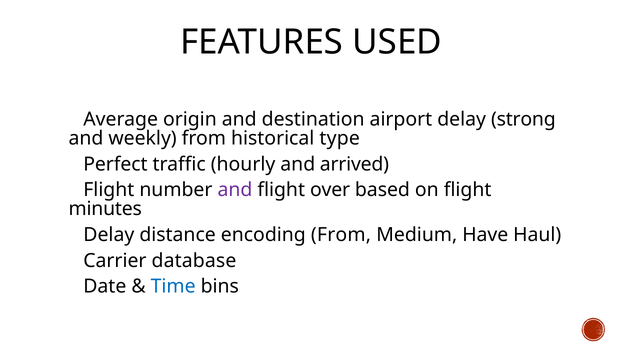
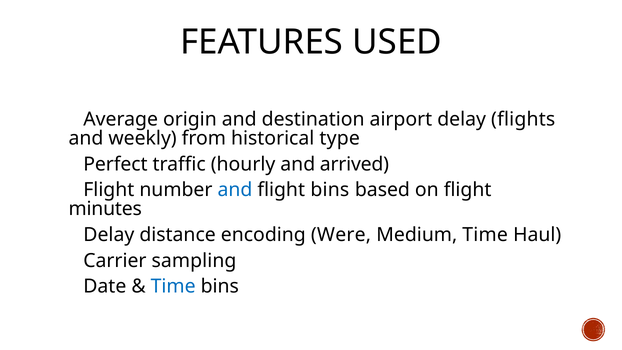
strong: strong -> flights (523, 119)
and colour: purple -> blue (235, 190)
flight over: over -> bins (330, 190)
encoding From: From -> Were (341, 235)
Medium Have: Have -> Time (485, 235)
database: database -> sampling (194, 261)
